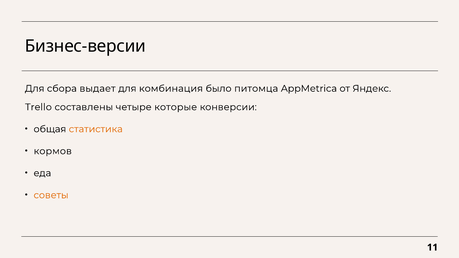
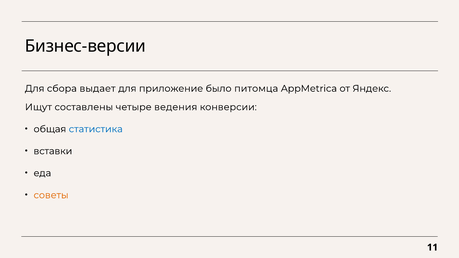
комбинация: комбинация -> приложение (171, 89)
Trello: Trello -> Ищут (38, 107)
которые: которые -> ведения (176, 107)
статистика colour: orange -> blue (96, 129)
кормов: кормов -> вставки (53, 151)
